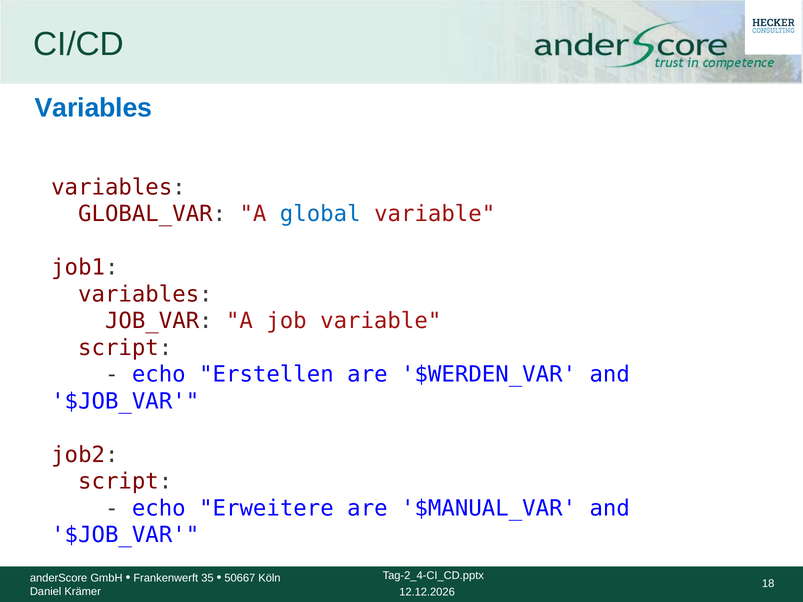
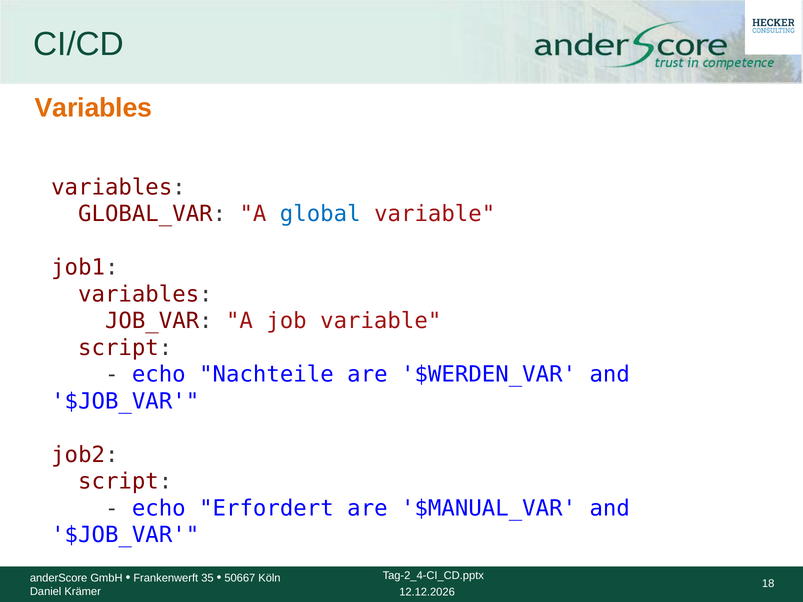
Variables colour: blue -> orange (94, 108)
Erstellen: Erstellen -> Nachteile (266, 375)
Erweitere: Erweitere -> Erfordert (266, 509)
